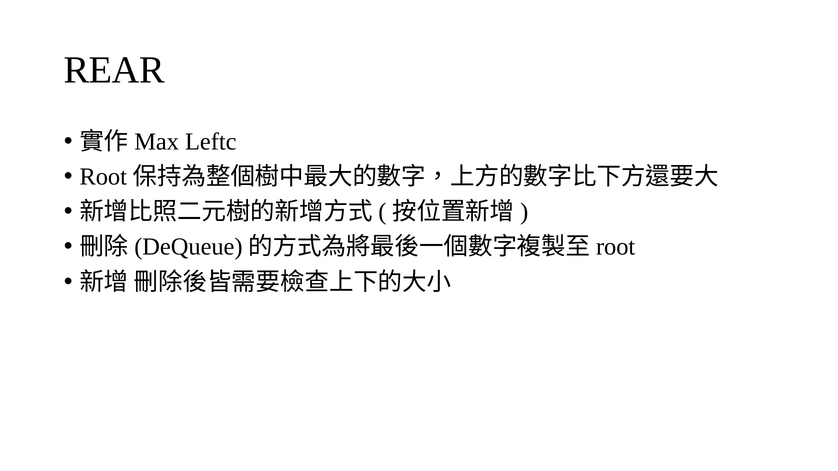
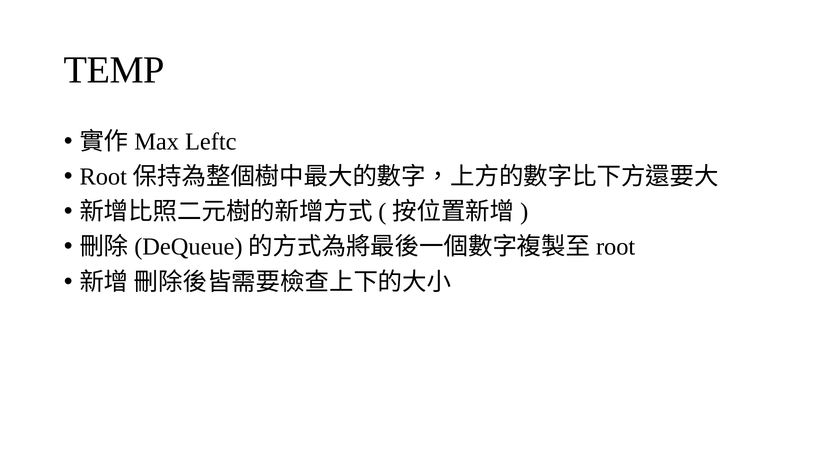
REAR: REAR -> TEMP (114, 70)
